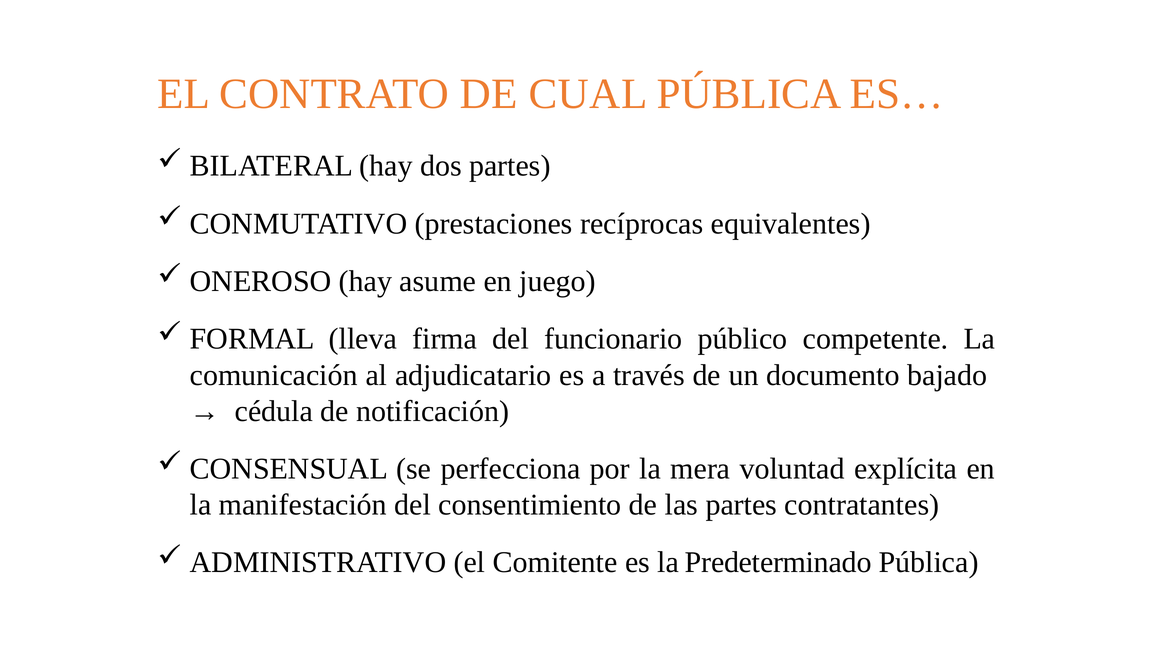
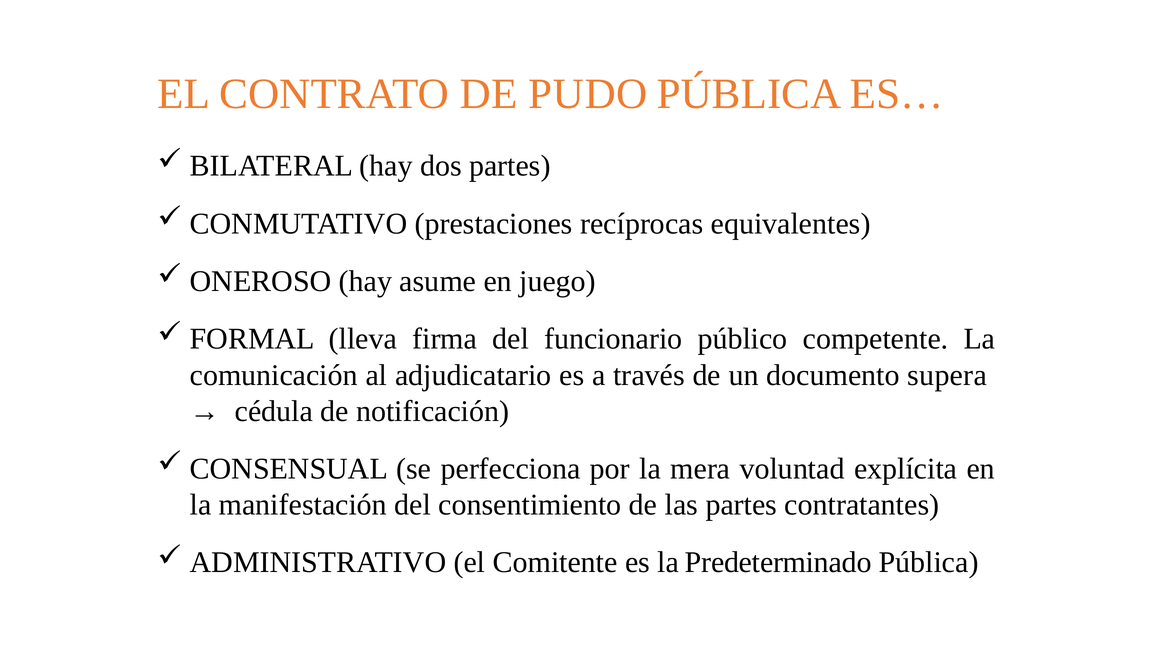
CUAL: CUAL -> PUDO (588, 94)
bajado: bajado -> supera (947, 375)
